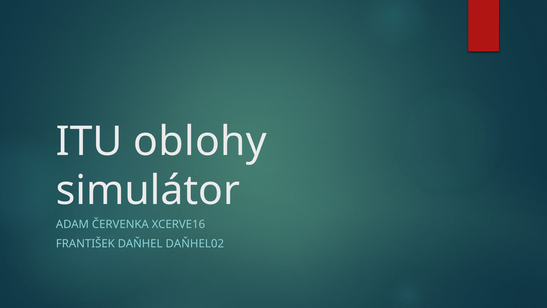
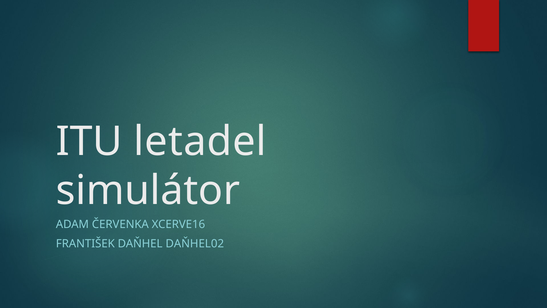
oblohy: oblohy -> letadel (200, 141)
